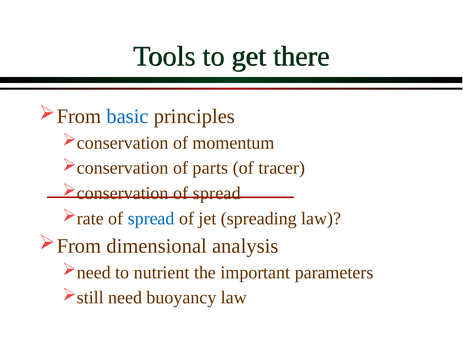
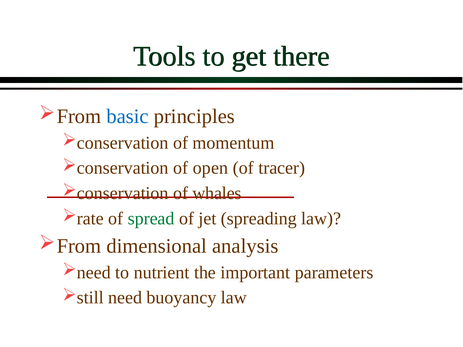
parts: parts -> open (210, 168)
spread: spread -> whales (217, 193)
spread colour: blue -> green (151, 219)
